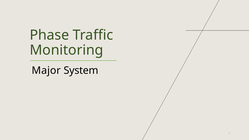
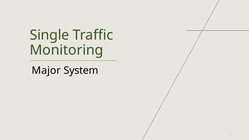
Phase: Phase -> Single (49, 35)
